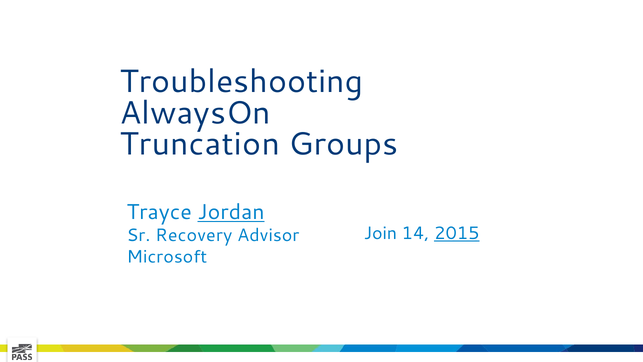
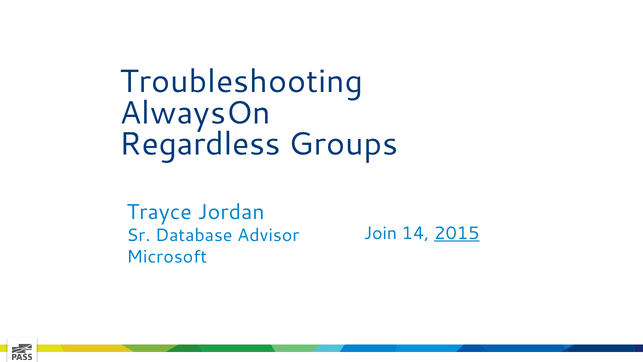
Truncation: Truncation -> Regardless (200, 144)
Jordan underline: present -> none (231, 212)
Recovery: Recovery -> Database (194, 235)
